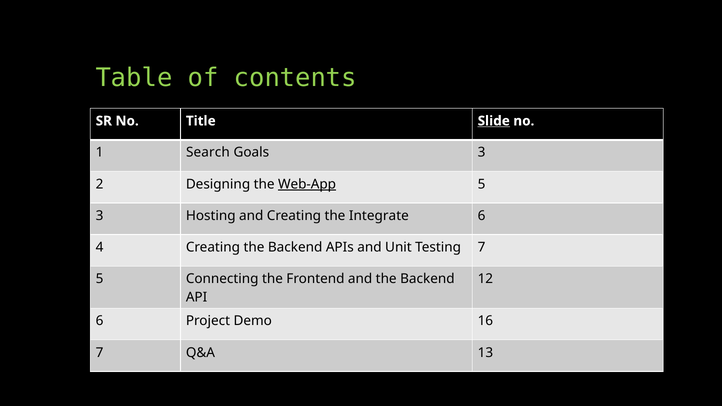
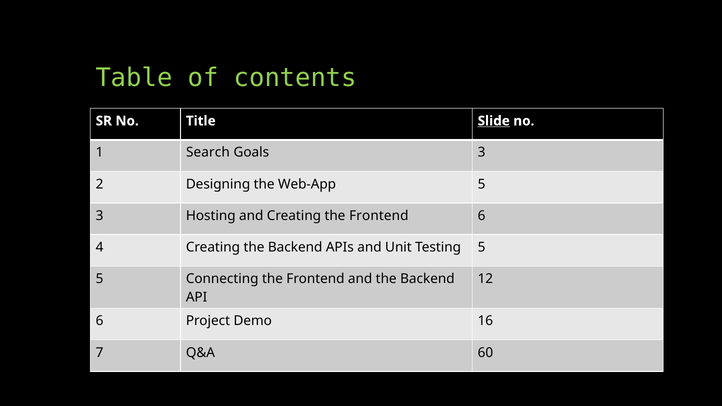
Web-App underline: present -> none (307, 184)
Creating the Integrate: Integrate -> Frontend (379, 216)
Testing 7: 7 -> 5 (482, 247)
13: 13 -> 60 (485, 353)
